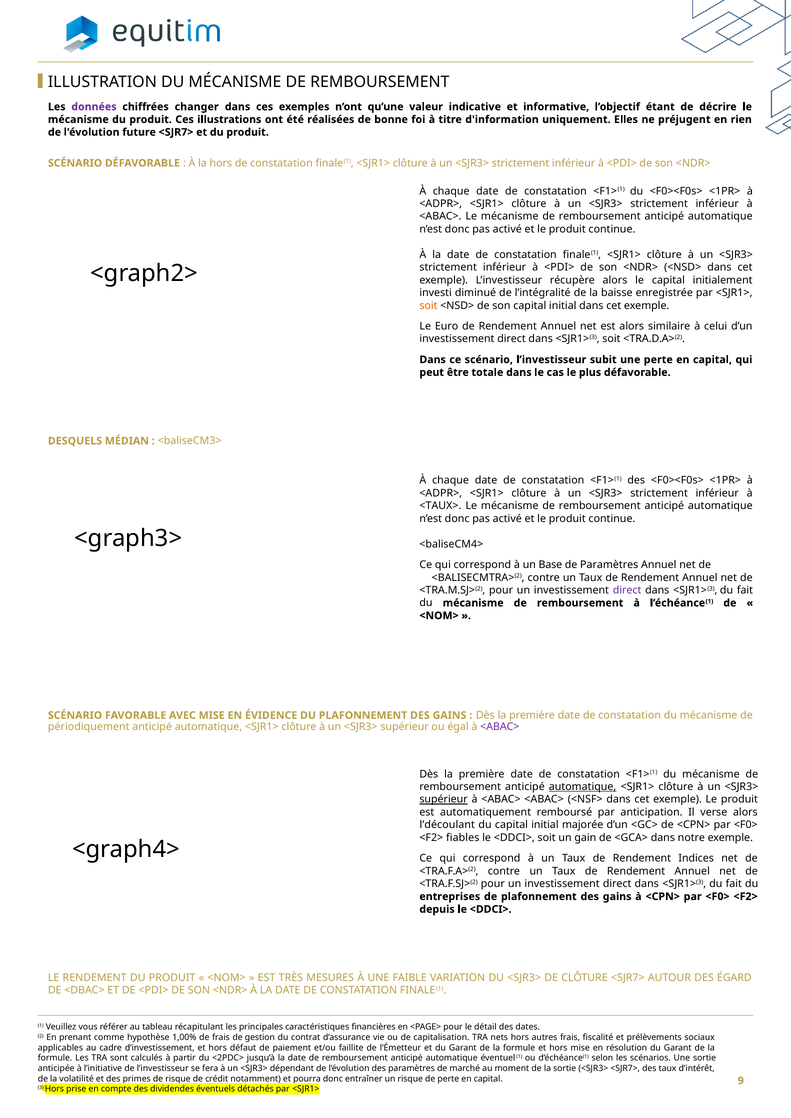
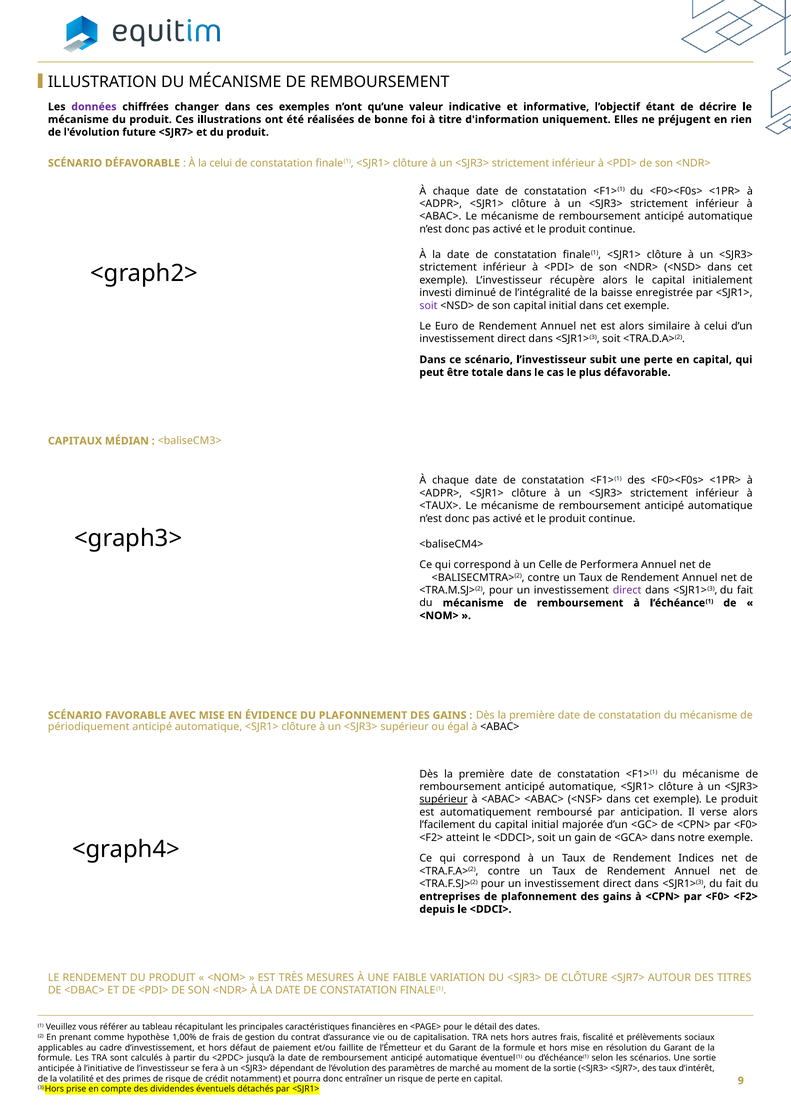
la hors: hors -> celui (221, 163)
soit colour: orange -> purple (428, 306)
DESQUELS: DESQUELS -> CAPITAUX (75, 441)
Base: Base -> Celle (550, 565)
de Paramètres: Paramètres -> Performera (609, 565)
<ABAC> colour: purple -> black (500, 727)
automatique underline: present -> none (583, 787)
l’découlant: l’découlant -> l’facilement (447, 825)
fiables: fiables -> atteint (463, 838)
ÉGARD: ÉGARD -> TITRES (734, 978)
